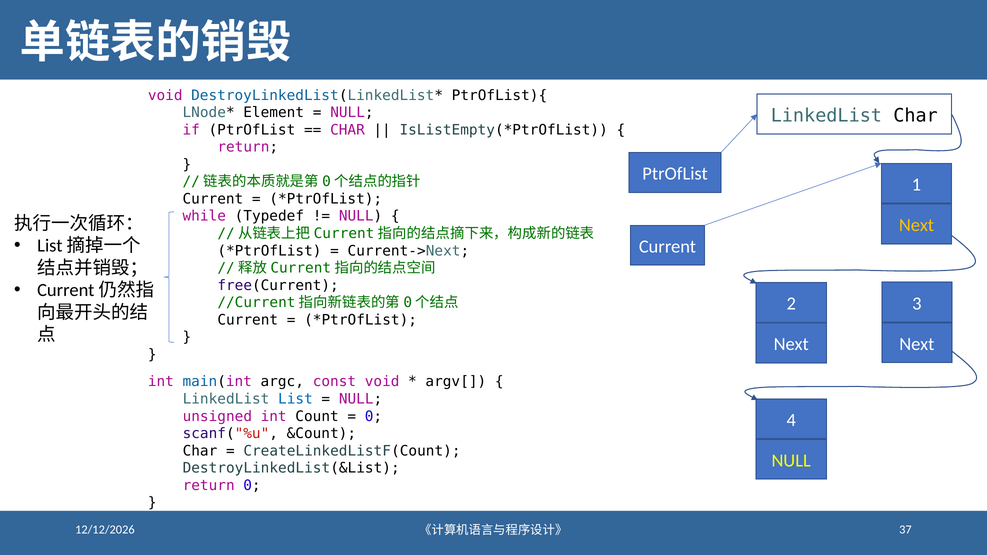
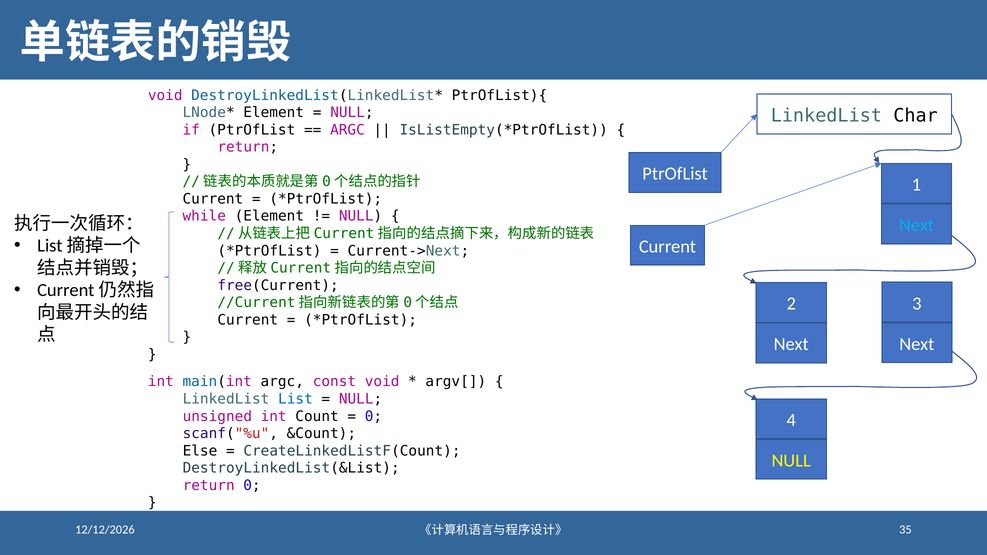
CHAR: CHAR -> ARGC (347, 130)
while Typedef: Typedef -> Element (269, 216)
Next colour: yellow -> light blue (916, 225)
Char: Char -> Else (200, 451)
37: 37 -> 35 (905, 530)
